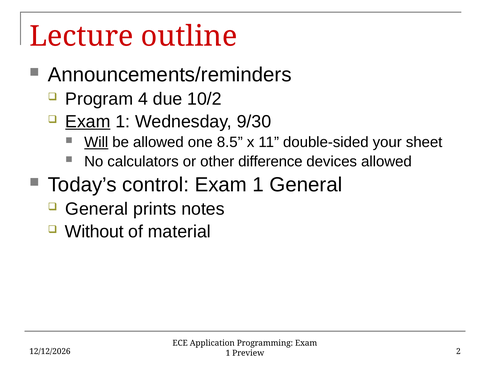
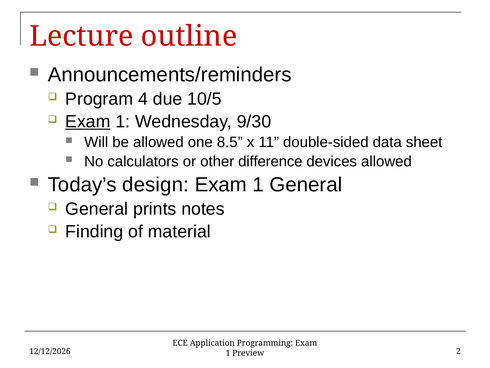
10/2: 10/2 -> 10/5 (204, 99)
Will underline: present -> none (96, 142)
your: your -> data (387, 142)
control: control -> design (156, 184)
Without: Without -> Finding (94, 231)
